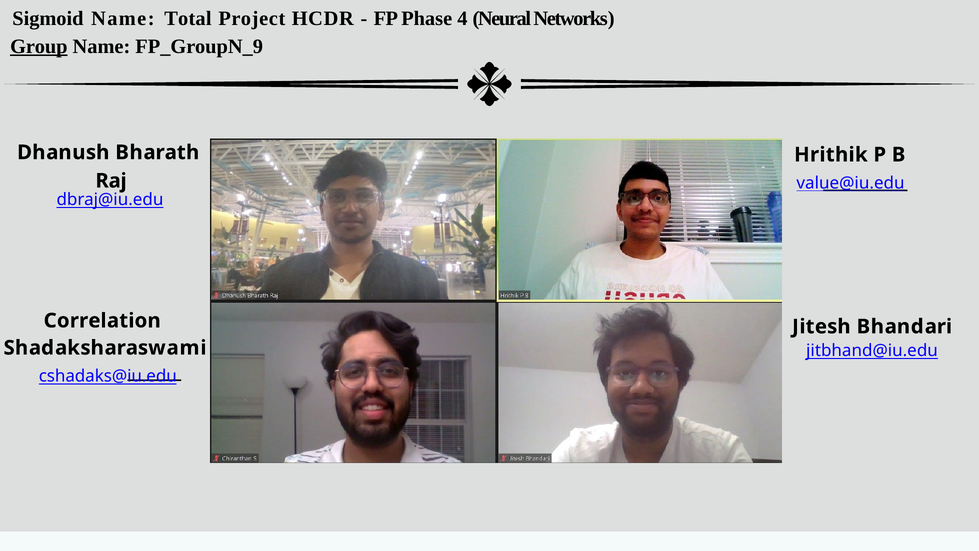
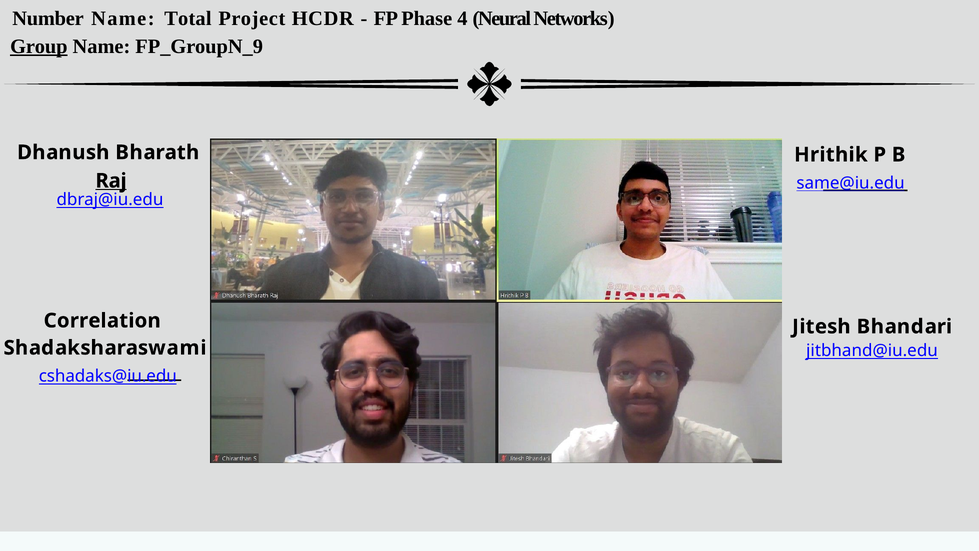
Sigmoid: Sigmoid -> Number (48, 18)
Raj underline: none -> present (111, 181)
value@iu.edu: value@iu.edu -> same@iu.edu (851, 183)
